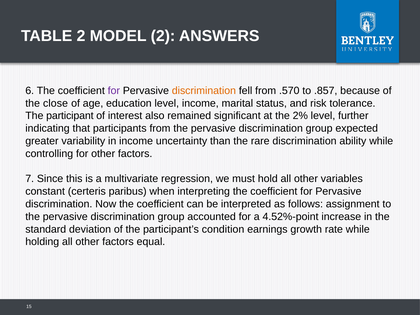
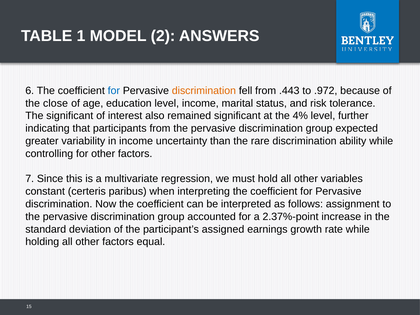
TABLE 2: 2 -> 1 (81, 36)
for colour: purple -> blue (114, 91)
.570: .570 -> .443 (289, 91)
.857: .857 -> .972 (326, 91)
The participant: participant -> significant (70, 116)
2%: 2% -> 4% (300, 116)
4.52%-point: 4.52%-point -> 2.37%-point (291, 217)
condition: condition -> assigned (223, 229)
